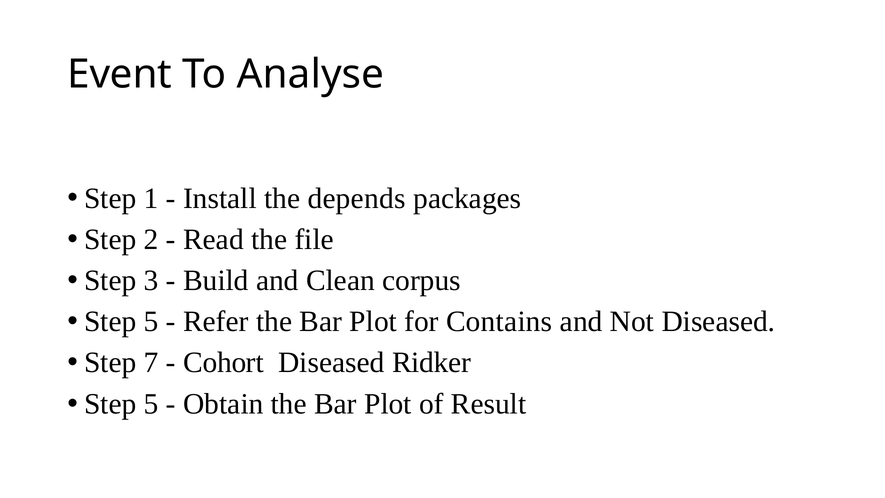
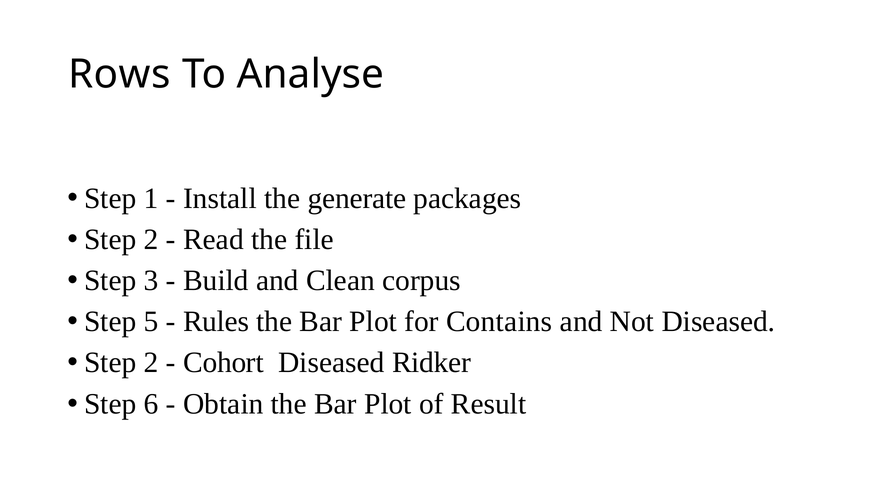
Event: Event -> Rows (119, 74)
depends: depends -> generate (357, 198)
Refer: Refer -> Rules (216, 322)
7: 7 -> 2 (151, 363)
5: 5 -> 6 (151, 404)
